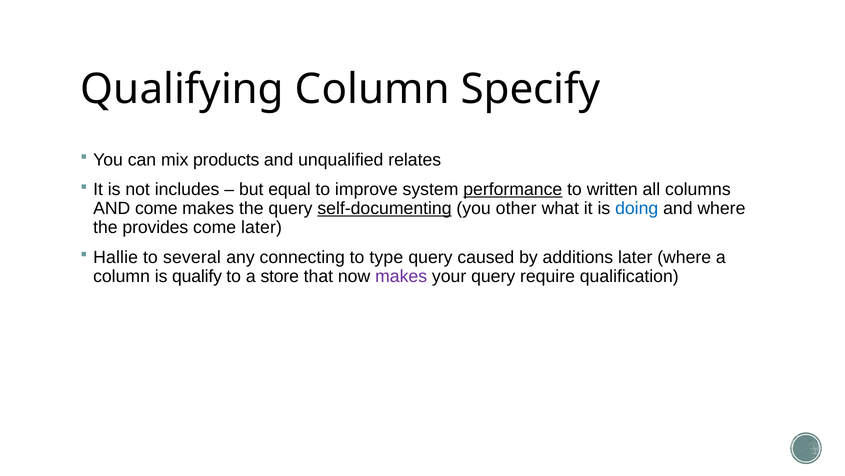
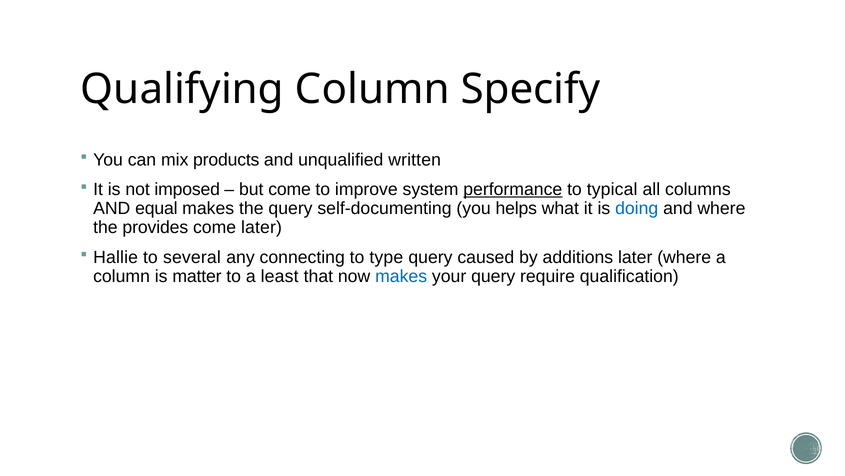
relates: relates -> written (415, 160)
includes: includes -> imposed (187, 189)
but equal: equal -> come (290, 189)
written: written -> typical (612, 189)
AND come: come -> equal (156, 208)
self-documenting underline: present -> none (384, 208)
other: other -> helps (516, 208)
qualify: qualify -> matter (197, 276)
store: store -> least (280, 276)
makes colour: purple -> blue (401, 276)
